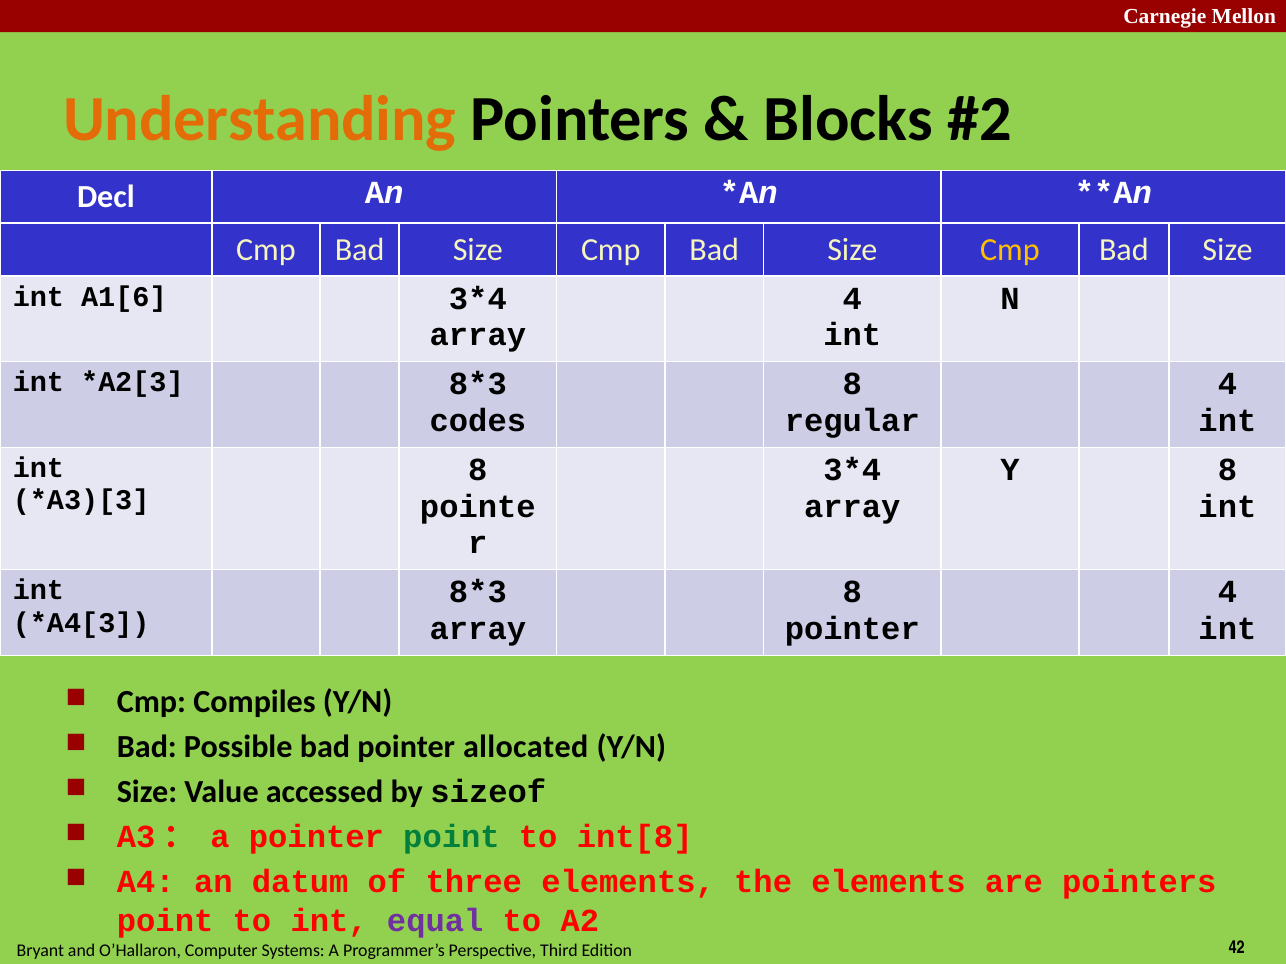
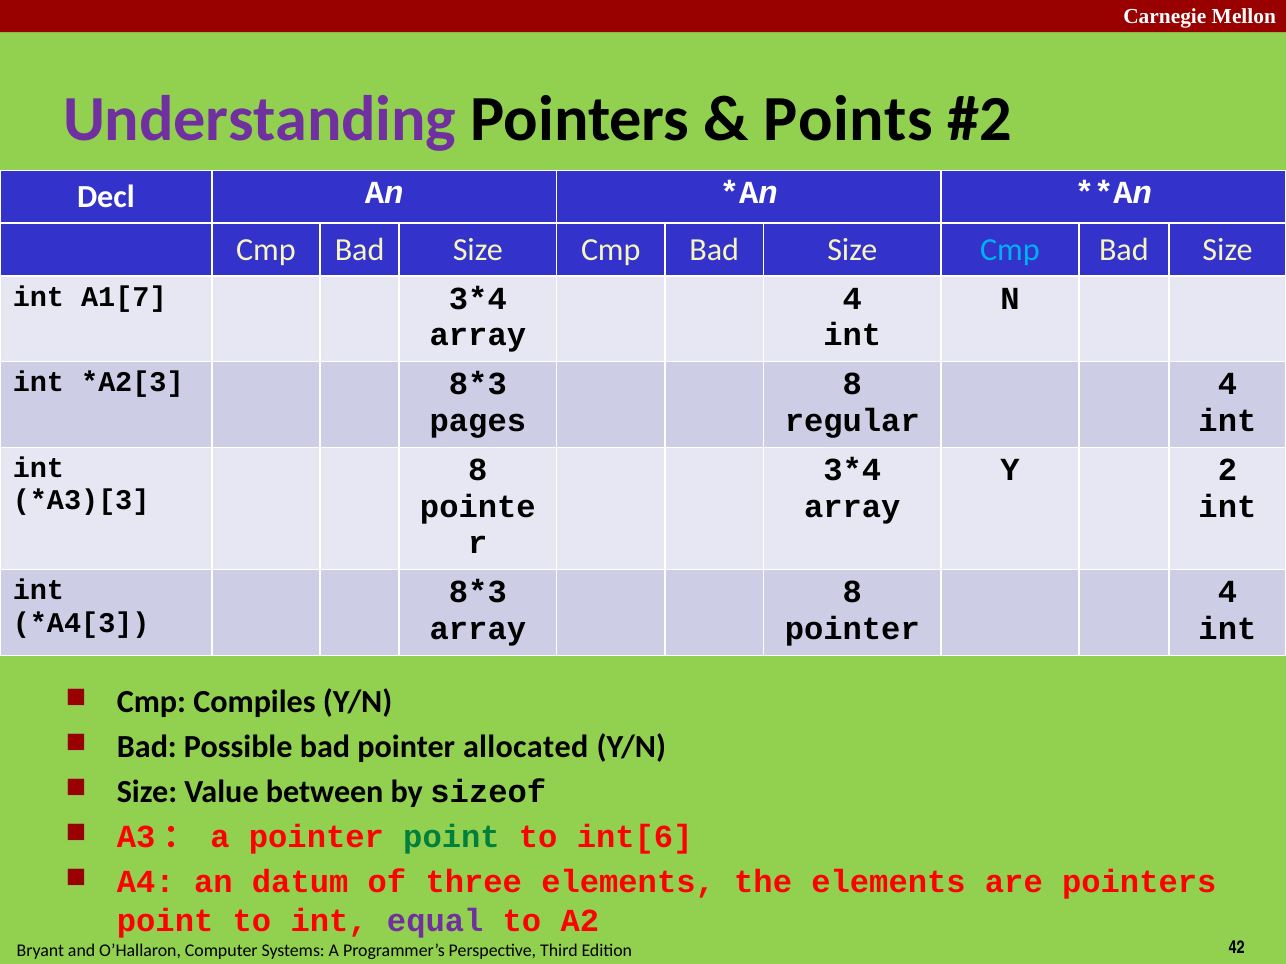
Understanding colour: orange -> purple (260, 119)
Blocks: Blocks -> Points (848, 119)
Cmp colour: yellow -> light blue (1010, 250)
A1[6: A1[6 -> A1[7 (124, 297)
codes: codes -> pages (478, 421)
Y 8: 8 -> 2 (1227, 470)
accessed: accessed -> between (325, 793)
int[8: int[8 -> int[6 (635, 838)
